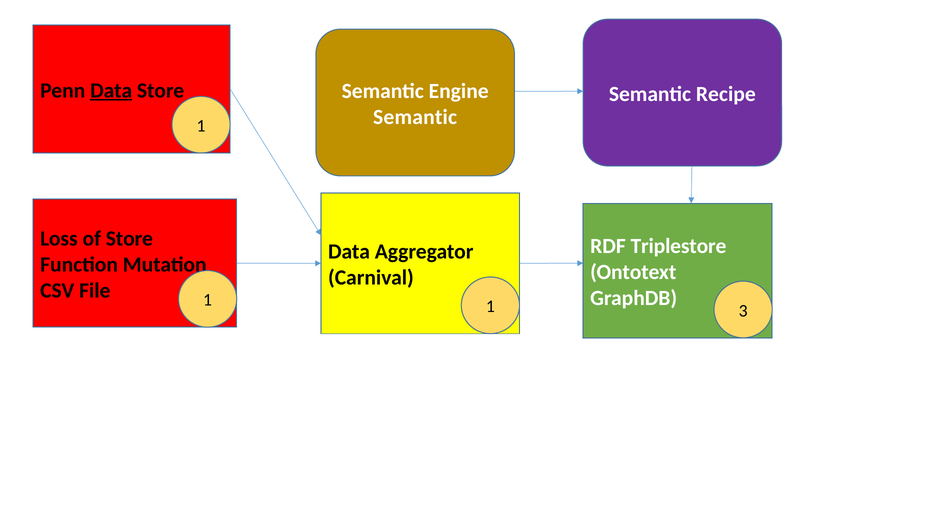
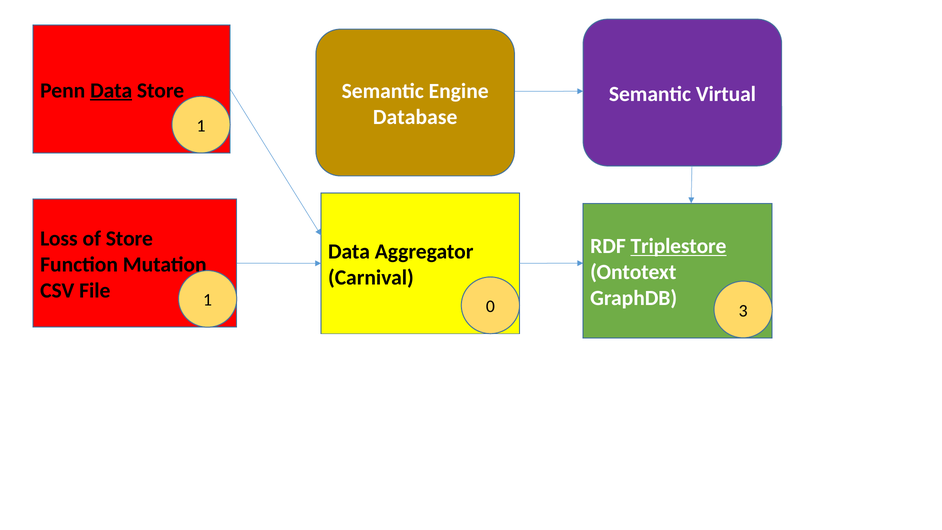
Recipe: Recipe -> Virtual (726, 94)
Semantic: Semantic -> Database (415, 117)
Triplestore underline: none -> present (679, 246)
1: 1 -> 0 (490, 306)
